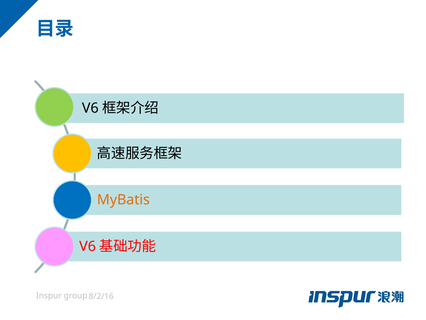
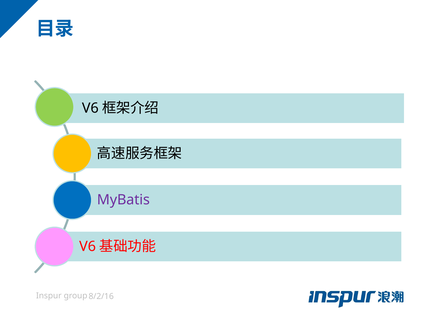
MyBatis colour: orange -> purple (123, 200)
